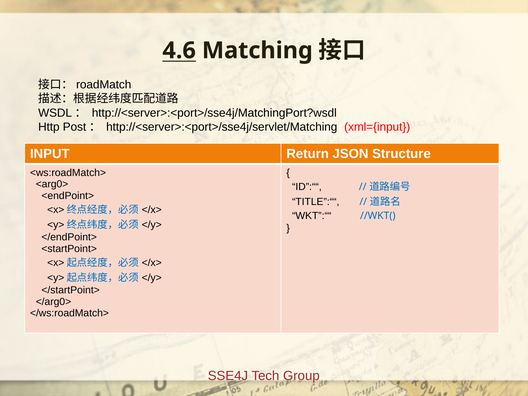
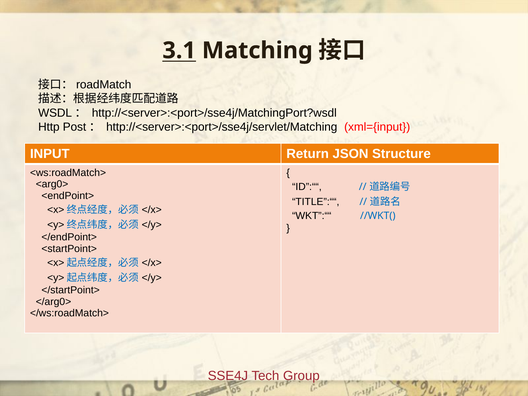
4.6: 4.6 -> 3.1 (179, 50)
